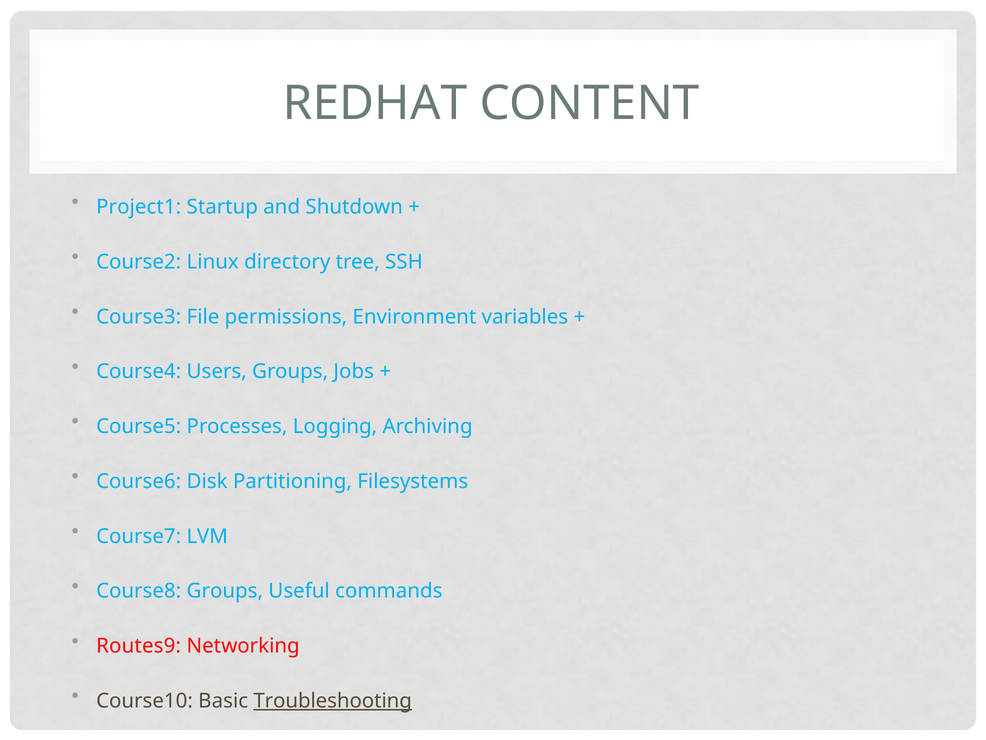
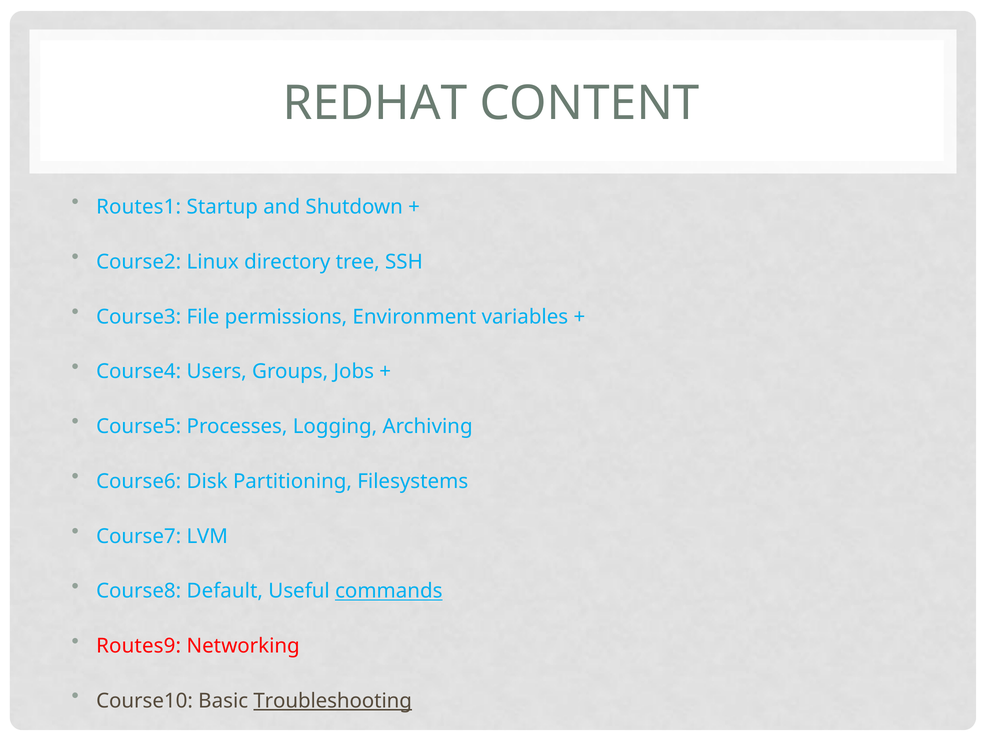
Project1: Project1 -> Routes1 (139, 207)
Course8 Groups: Groups -> Default (225, 591)
commands underline: none -> present (389, 591)
